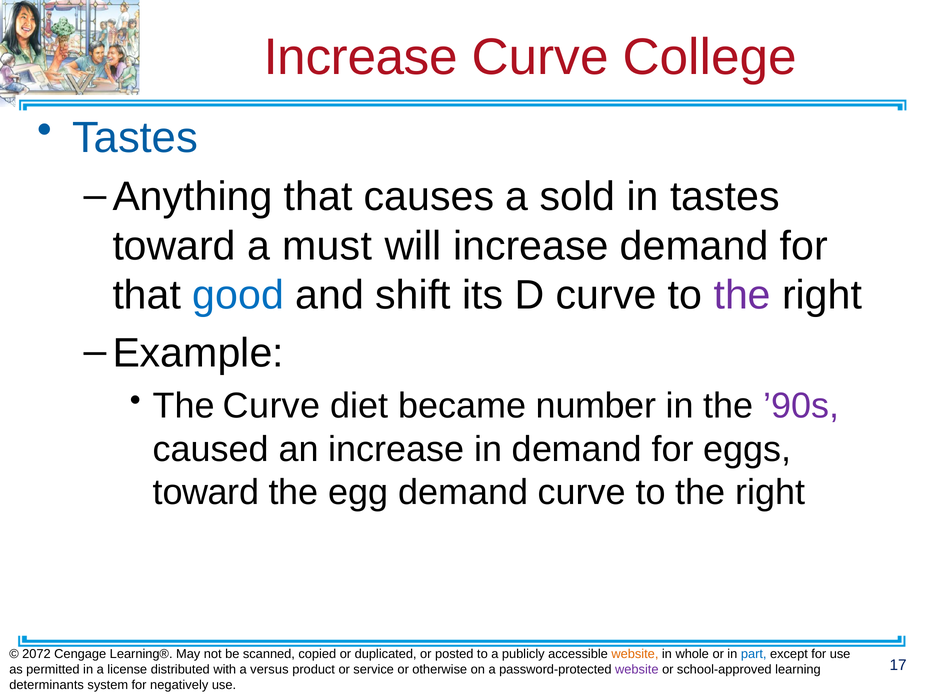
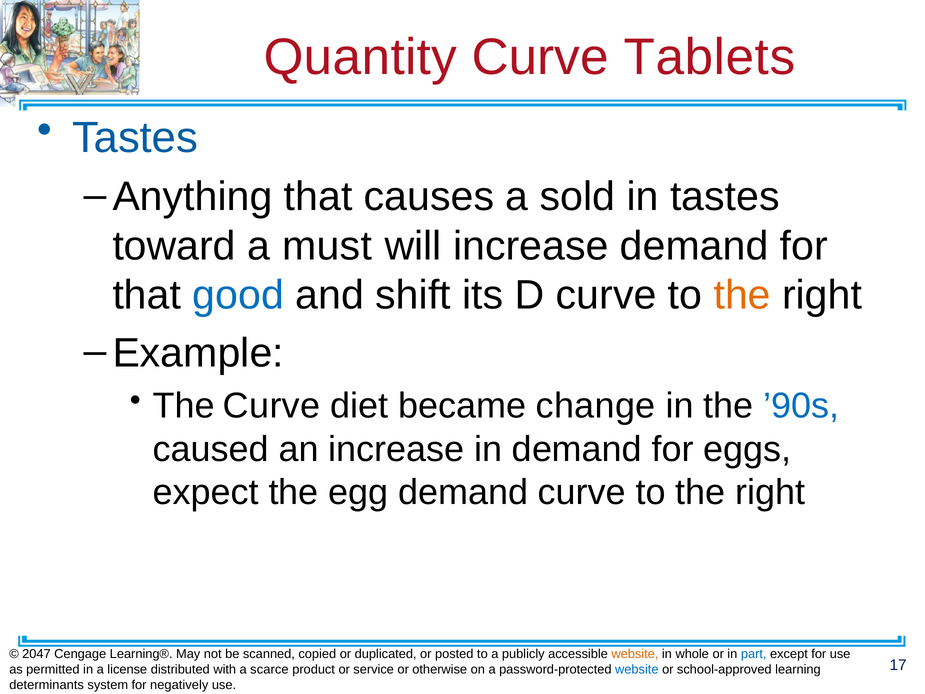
Increase: Increase -> Quantity (360, 57)
College: College -> Tablets (710, 57)
the colour: purple -> orange (742, 295)
number: number -> change (596, 406)
’90s colour: purple -> blue (801, 406)
toward: toward -> expect (206, 492)
2072: 2072 -> 2047 (36, 654)
versus: versus -> scarce (269, 669)
website colour: purple -> blue (637, 669)
